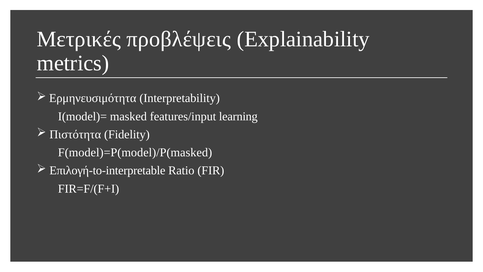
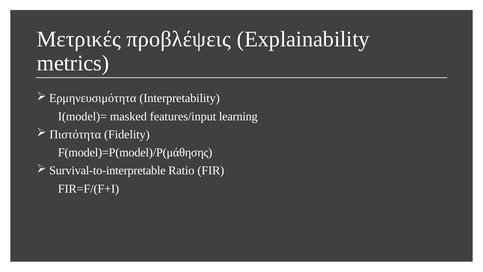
F(model)=P(model)/P(masked: F(model)=P(model)/P(masked -> F(model)=P(model)/P(μάθησης (135, 152)
Επιλογή-to-interpretable: Επιλογή-to-interpretable -> Survival-to-interpretable (107, 170)
